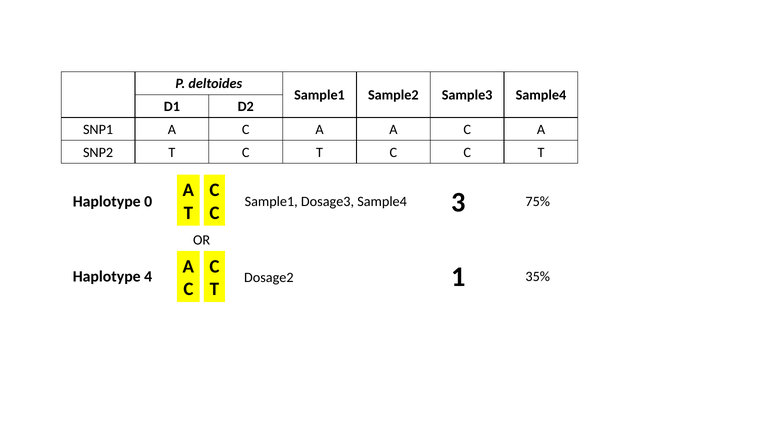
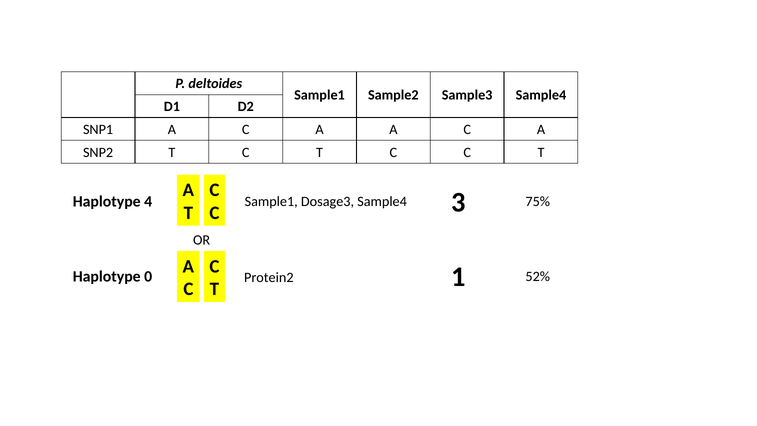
0: 0 -> 4 (148, 201)
4: 4 -> 0 (148, 277)
35%: 35% -> 52% (538, 276)
Dosage2: Dosage2 -> Protein2 (269, 277)
